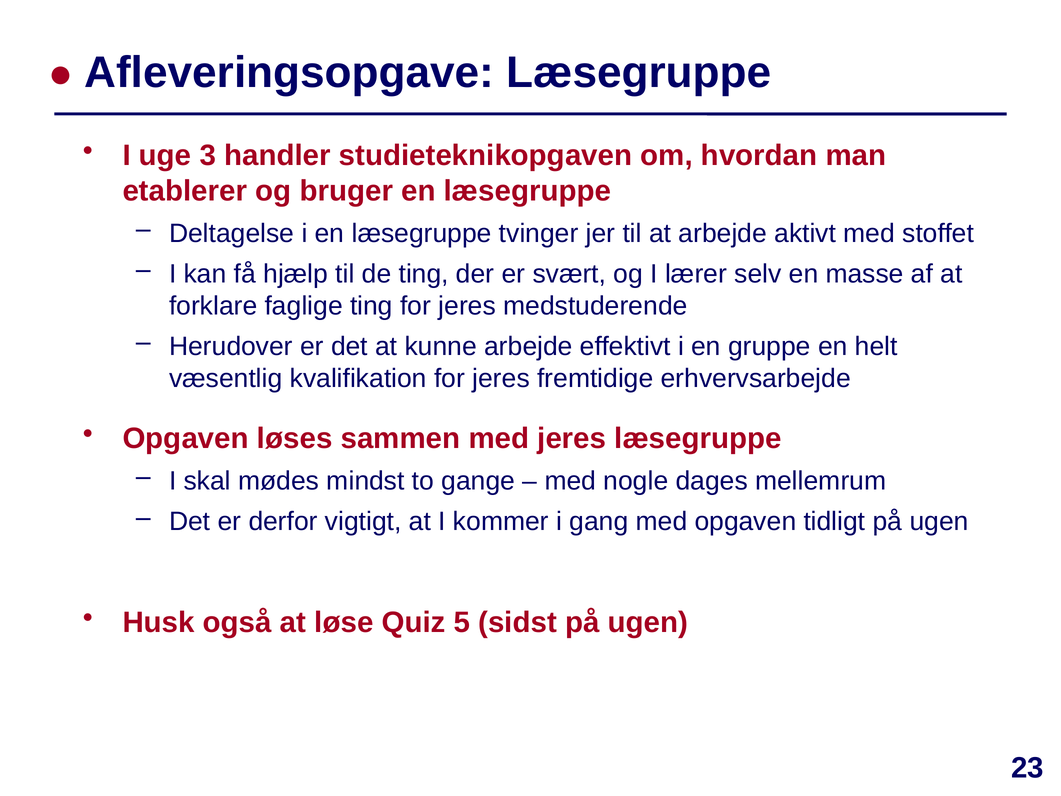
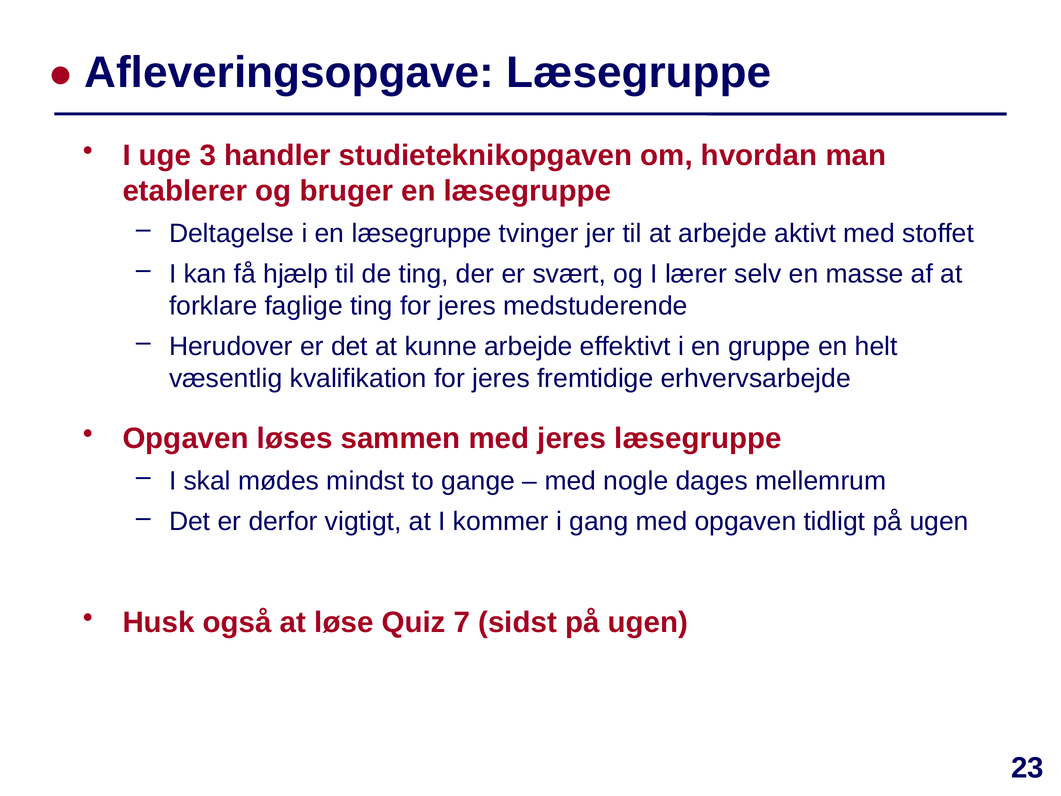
5: 5 -> 7 (462, 623)
